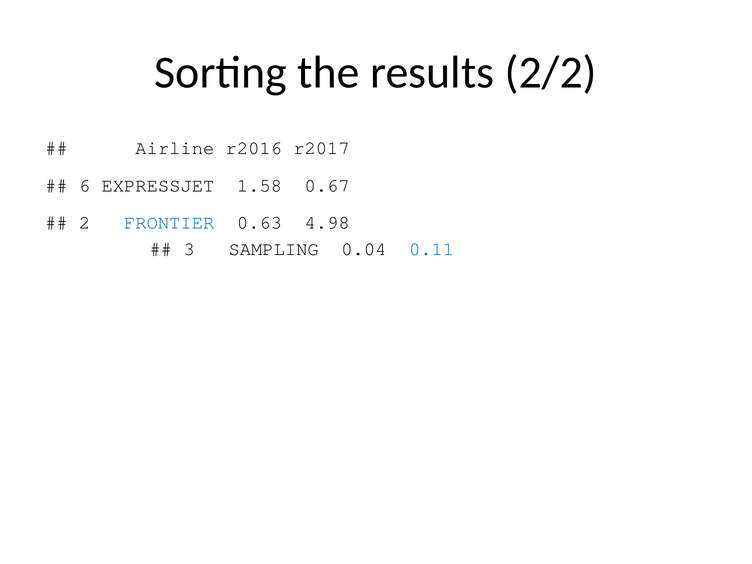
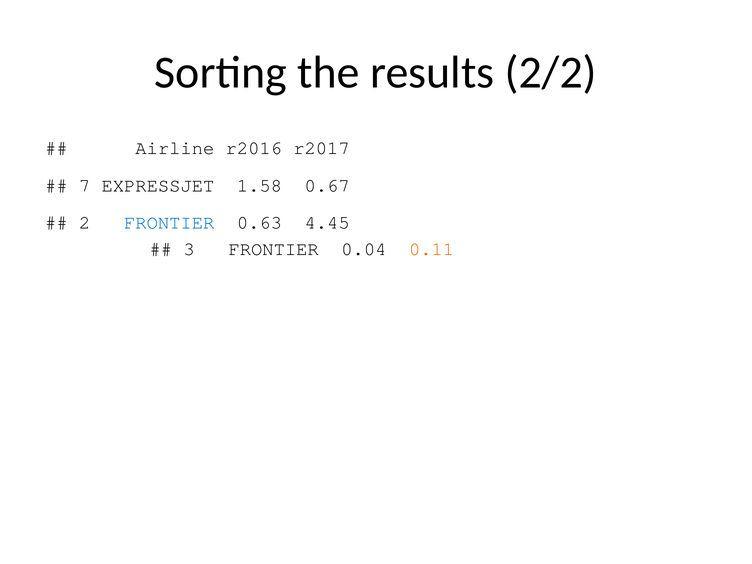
6: 6 -> 7 (85, 185)
4.98: 4.98 -> 4.45 (327, 223)
3 SAMPLING: SAMPLING -> FRONTIER (274, 249)
0.11 colour: blue -> orange (432, 249)
